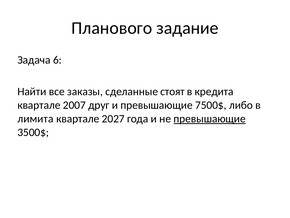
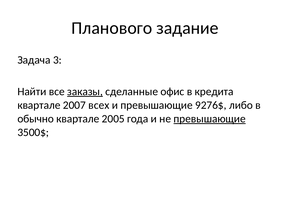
6: 6 -> 3 (57, 60)
заказы underline: none -> present (85, 91)
стоят: стоят -> офис (172, 91)
друг: друг -> всех (99, 105)
7500$: 7500$ -> 9276$ (211, 105)
лимита: лимита -> обычно (36, 118)
2027: 2027 -> 2005 (113, 118)
